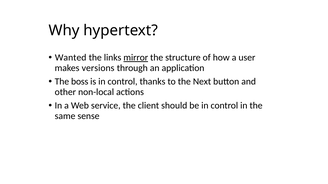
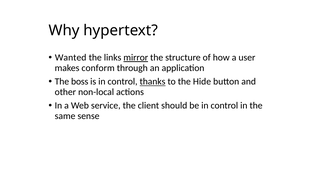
versions: versions -> conform (98, 68)
thanks underline: none -> present (153, 82)
Next: Next -> Hide (202, 82)
